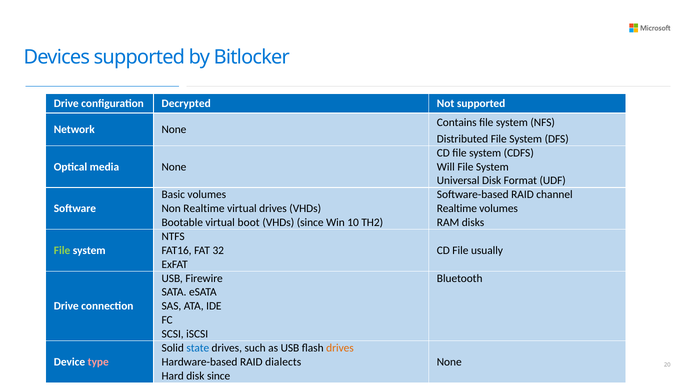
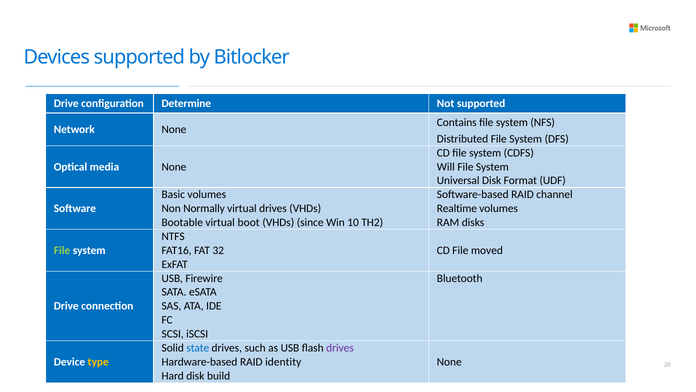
Decrypted: Decrypted -> Determine (186, 103)
Non Realtime: Realtime -> Normally (204, 208)
usually: usually -> moved (487, 250)
drives colour: orange -> purple (340, 347)
type colour: pink -> yellow (98, 361)
dialects: dialects -> identity (283, 361)
disk since: since -> build (219, 375)
